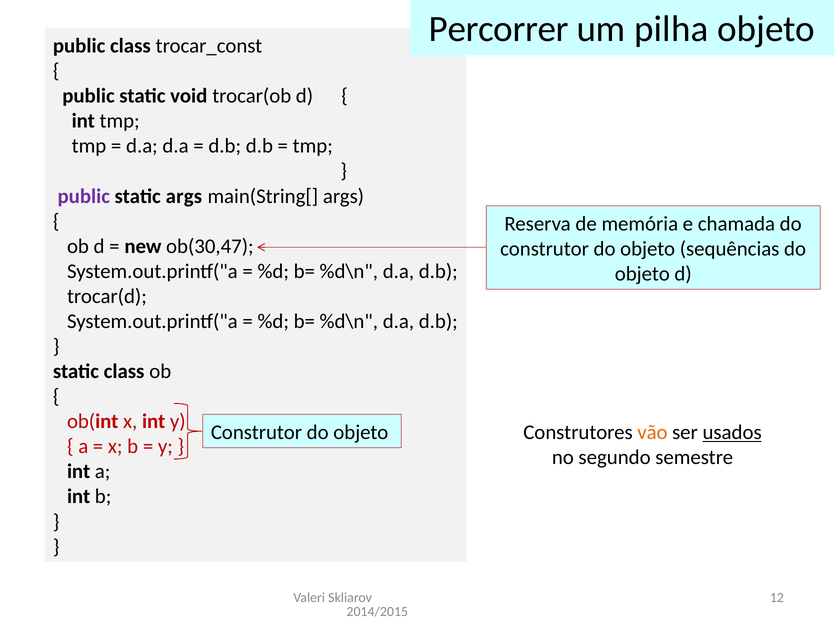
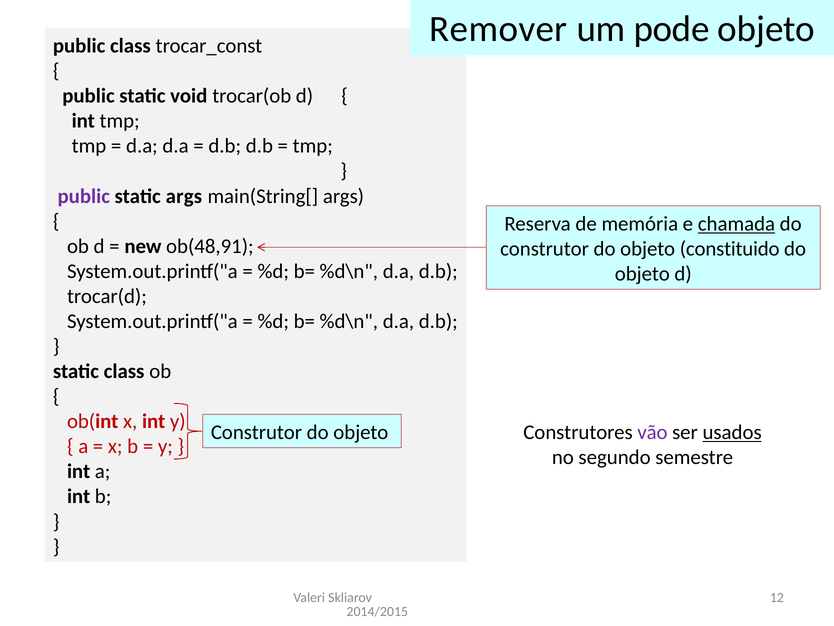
Percorrer: Percorrer -> Remover (498, 29)
pilha: pilha -> pode (672, 29)
chamada underline: none -> present (736, 224)
ob(30,47: ob(30,47 -> ob(48,91 (210, 246)
sequências: sequências -> constituido (730, 249)
vão colour: orange -> purple (652, 432)
